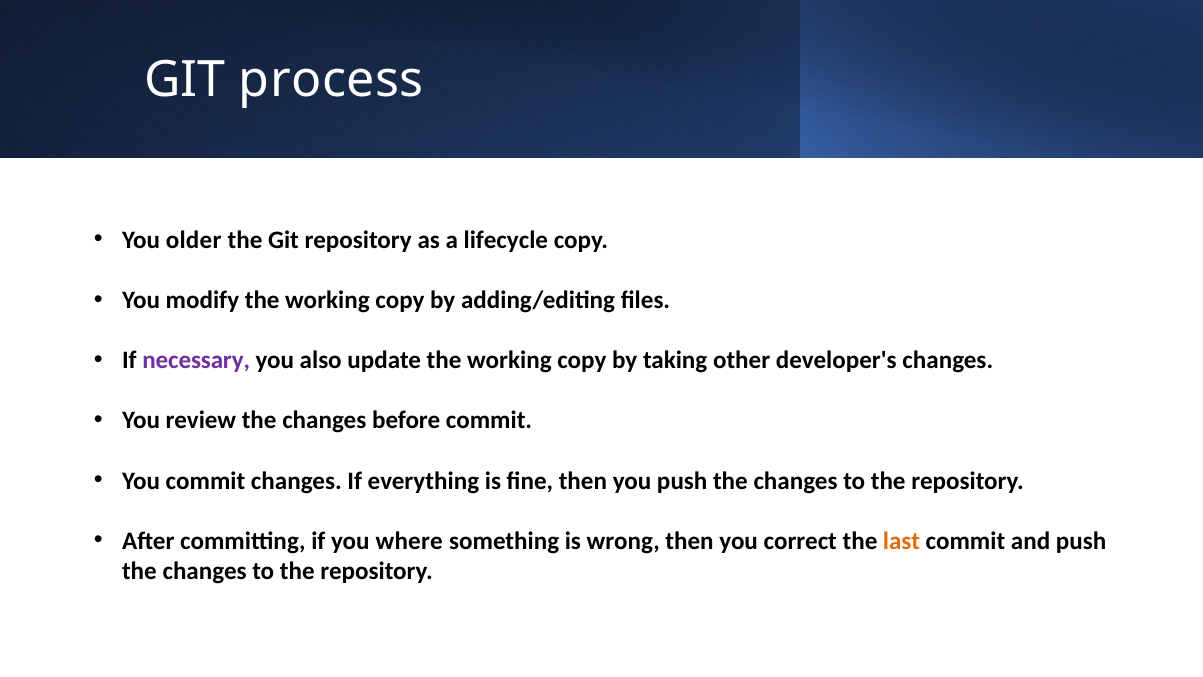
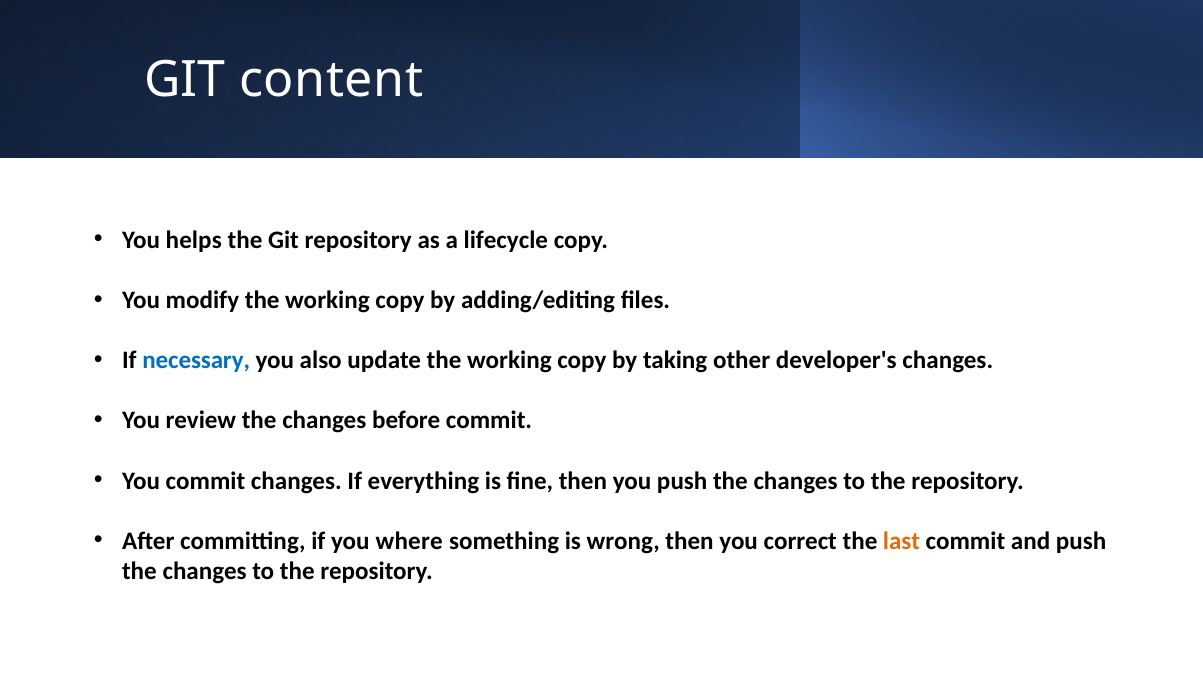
process: process -> content (331, 80)
older: older -> helps (194, 240)
necessary colour: purple -> blue (196, 360)
